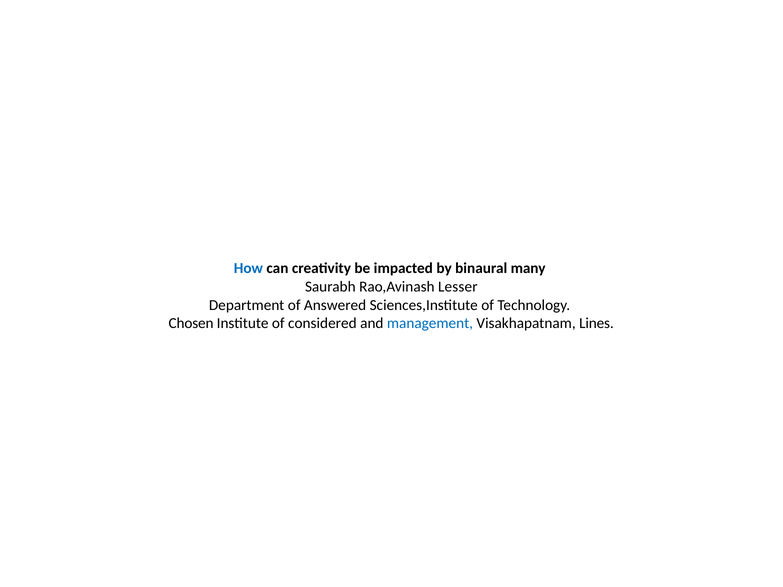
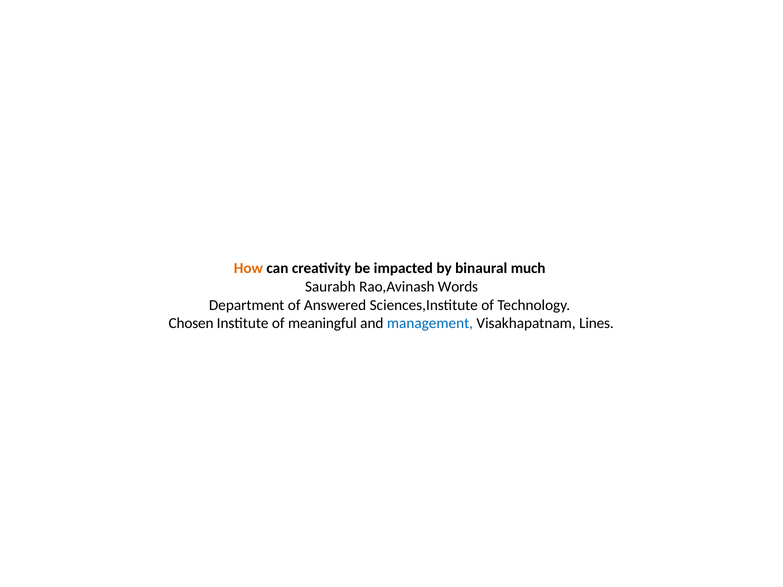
How colour: blue -> orange (248, 269)
many: many -> much (528, 269)
Lesser: Lesser -> Words (458, 287)
considered: considered -> meaningful (322, 323)
